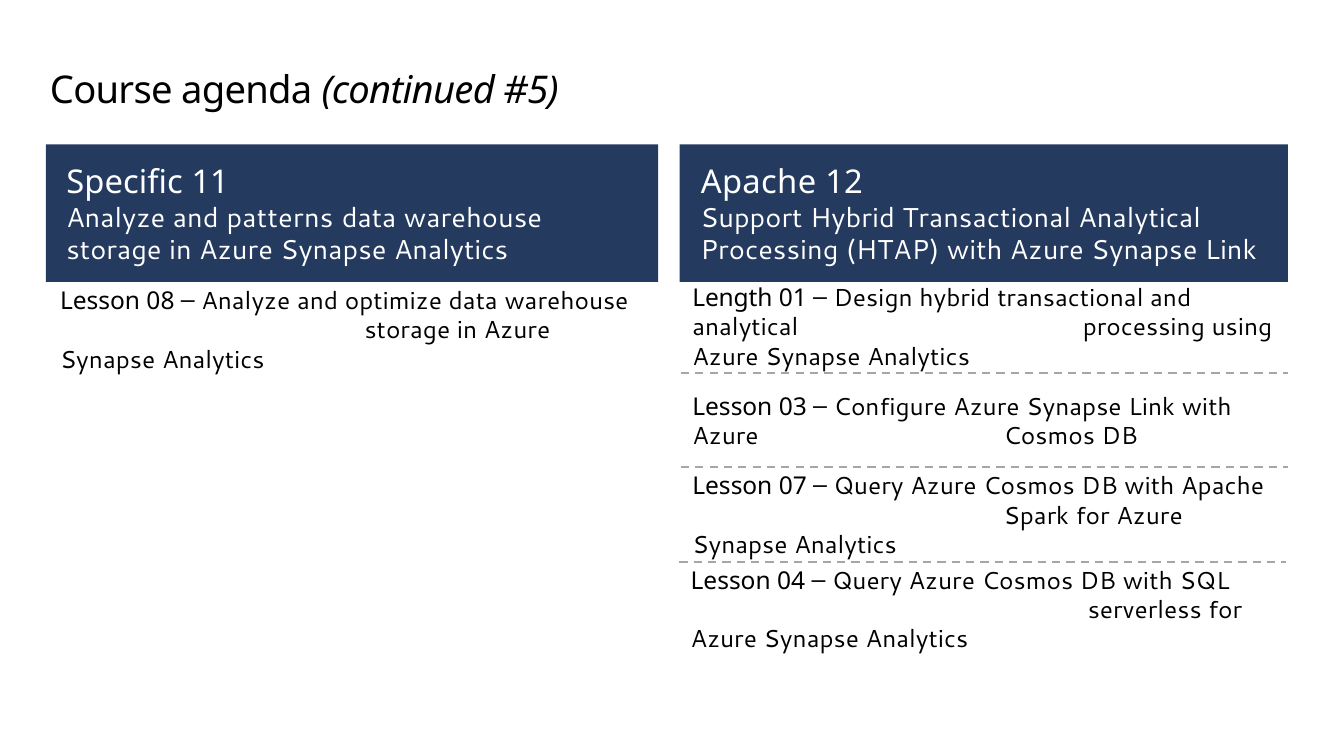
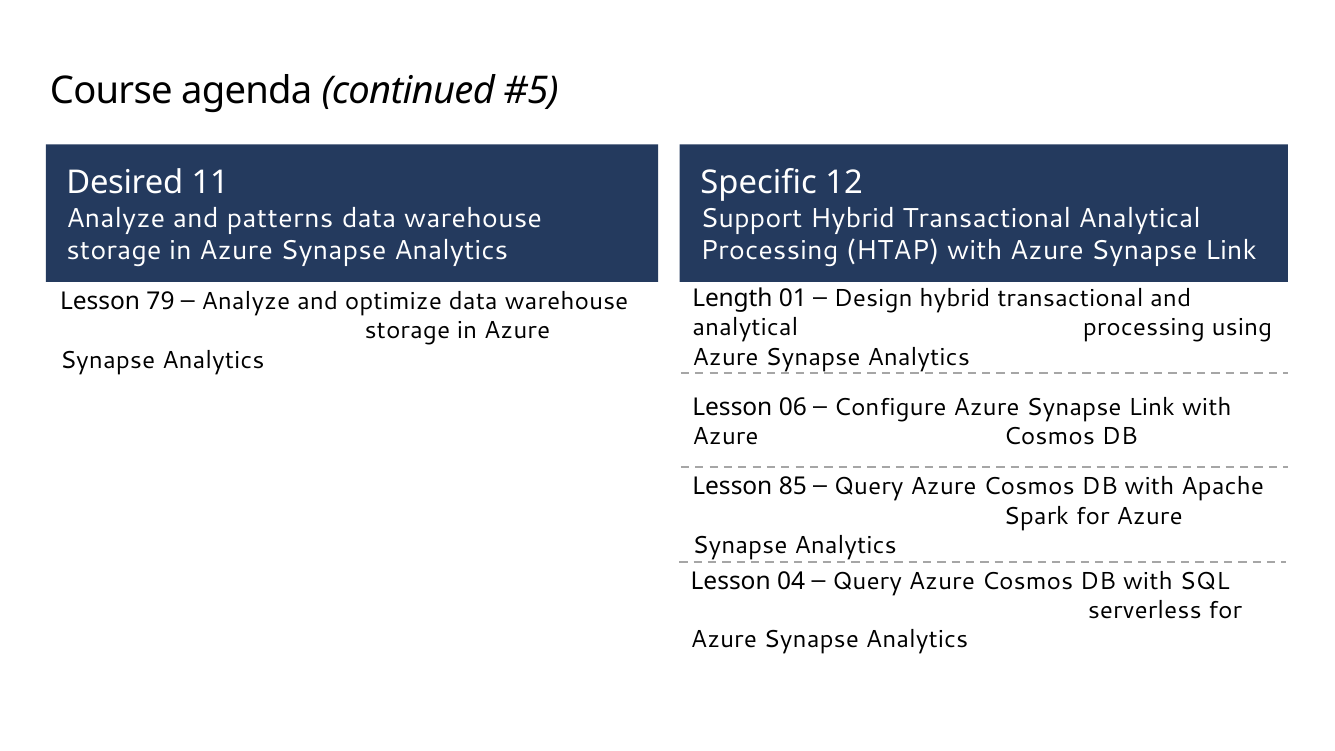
Specific: Specific -> Desired (125, 183)
Apache: Apache -> Specific (759, 183)
08: 08 -> 79 (161, 301)
03: 03 -> 06 (793, 407)
07: 07 -> 85 (793, 487)
